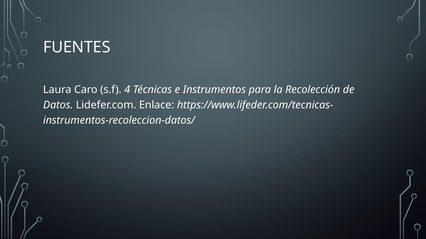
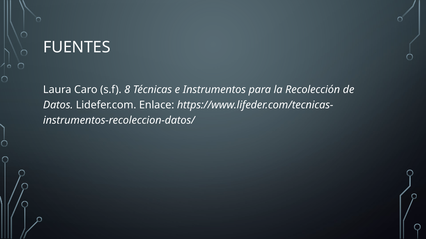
4: 4 -> 8 (127, 90)
